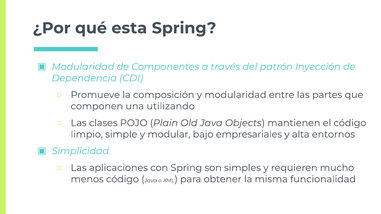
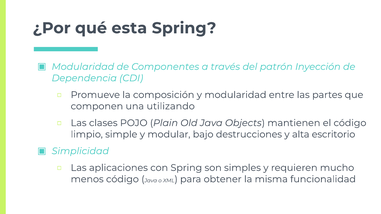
empresariales: empresariales -> destrucciones (249, 135)
entornos: entornos -> escritorio (334, 135)
